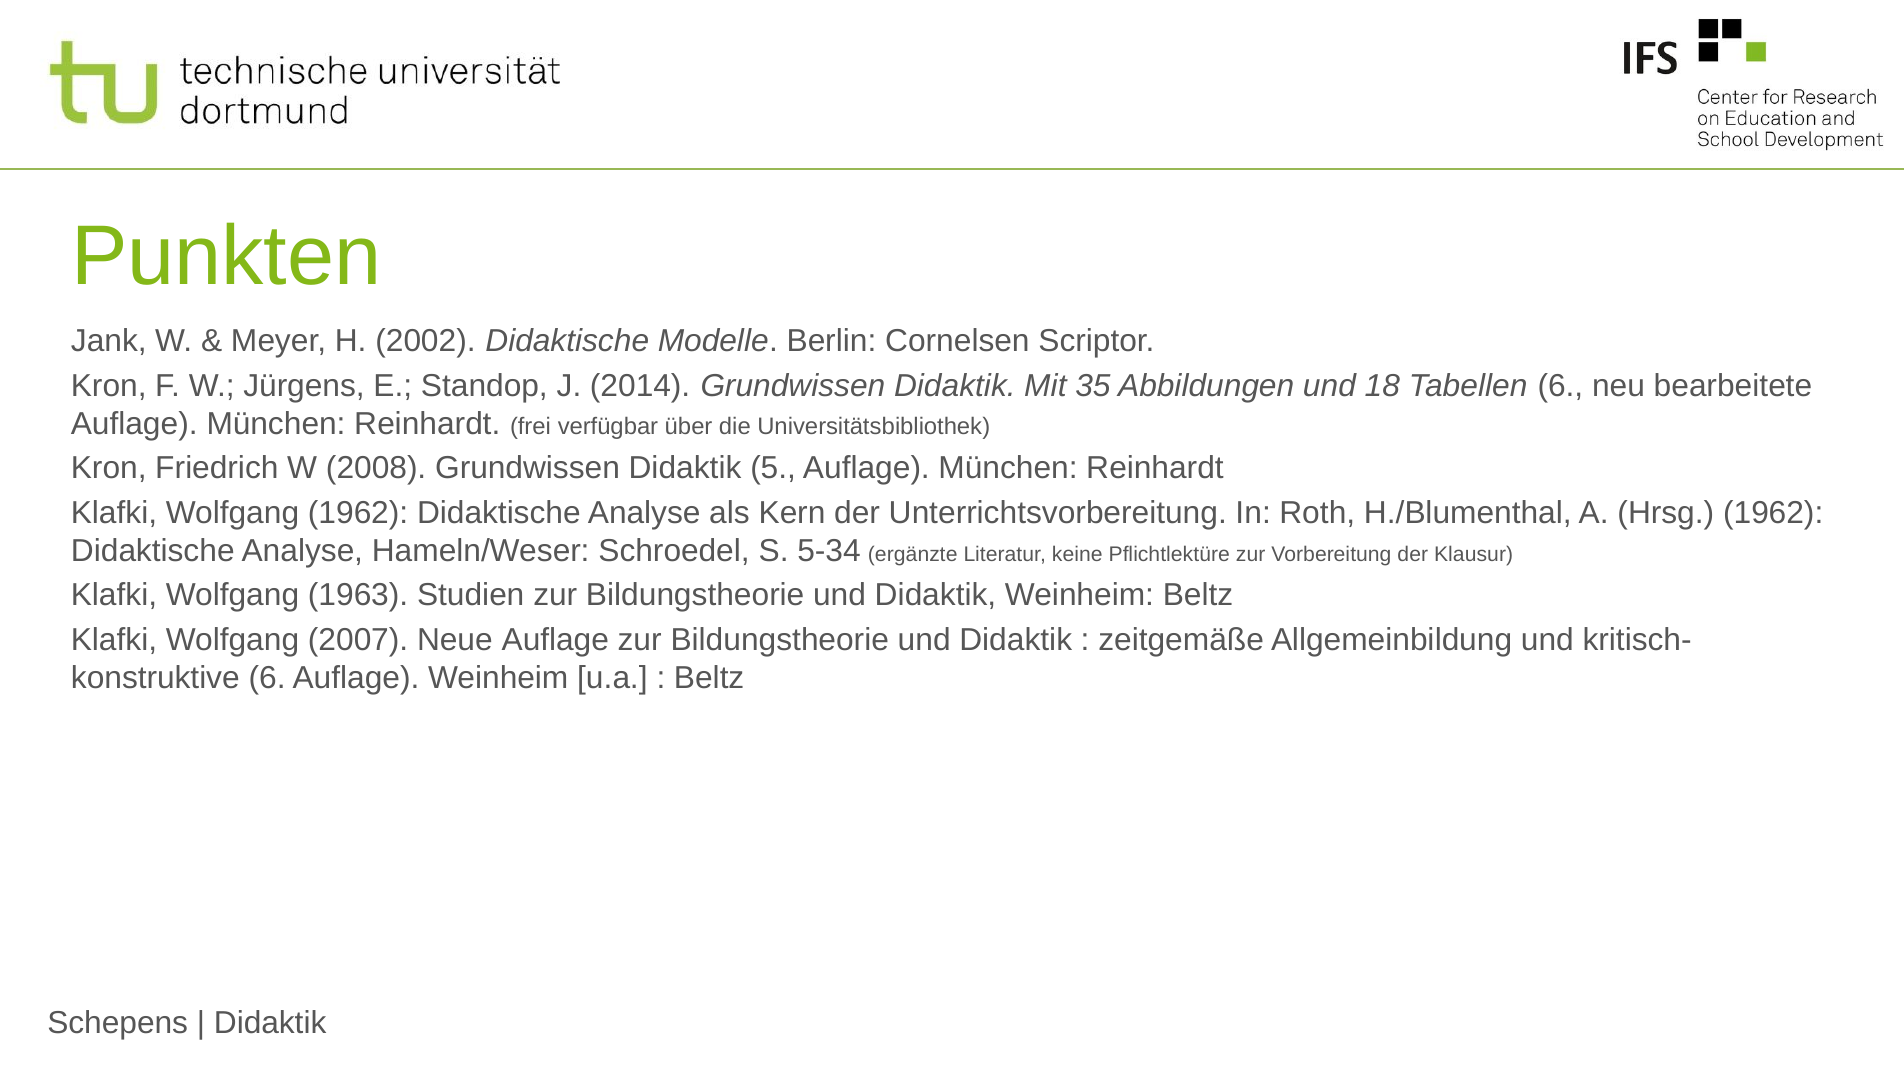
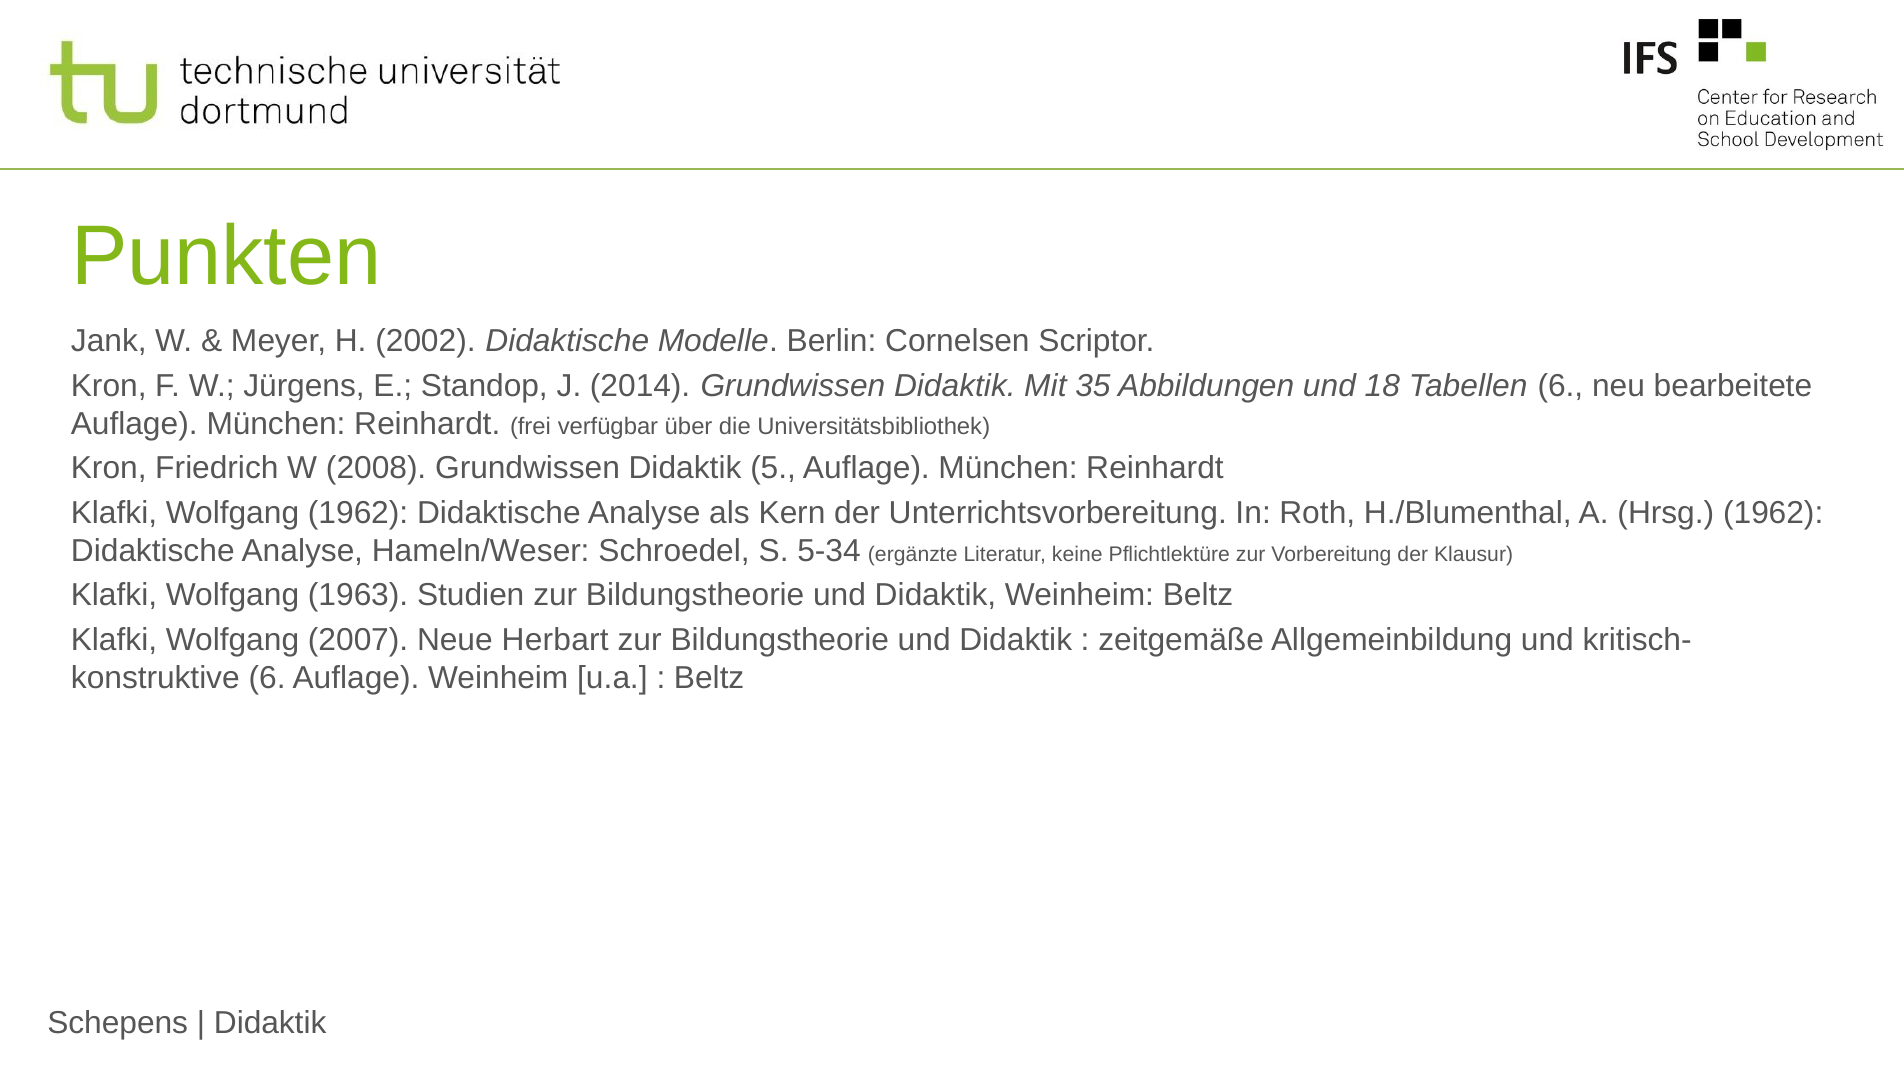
Neue Auflage: Auflage -> Herbart (555, 640)
